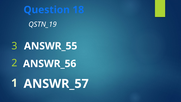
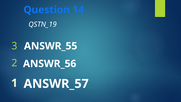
18: 18 -> 14 (78, 10)
